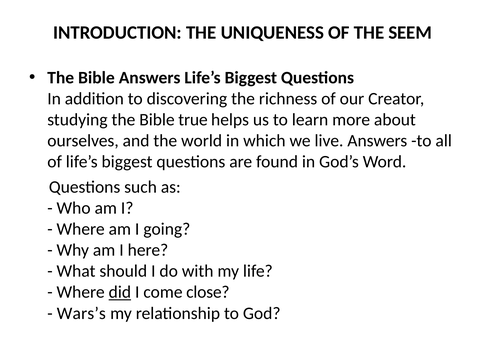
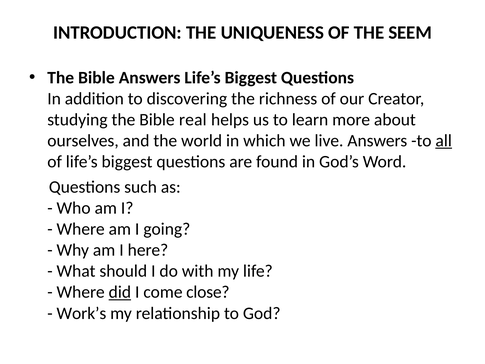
true: true -> real (193, 120)
all underline: none -> present (444, 141)
Wars’s: Wars’s -> Work’s (81, 313)
